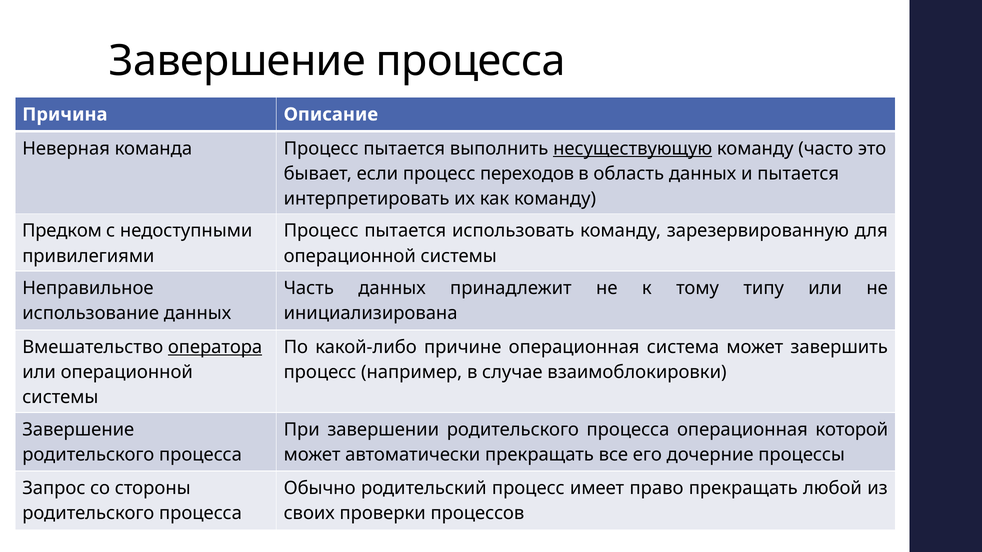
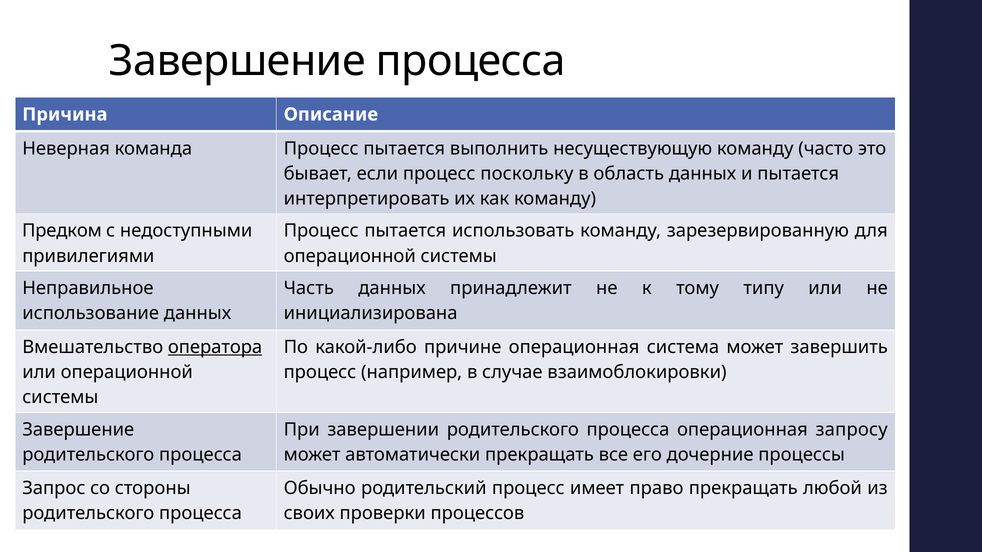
несуществующую underline: present -> none (633, 149)
переходов: переходов -> поскольку (527, 174)
которой: которой -> запросу (852, 430)
